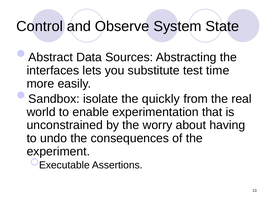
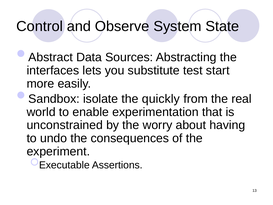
time: time -> start (218, 70)
